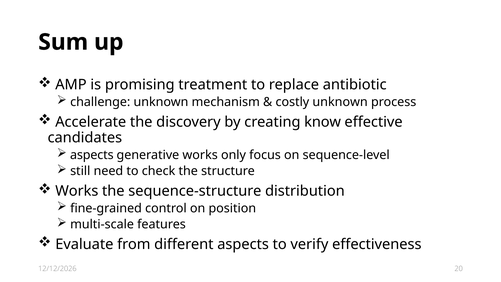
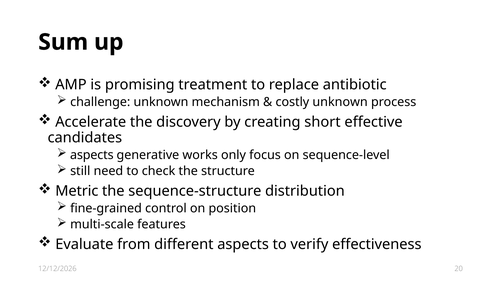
know: know -> short (322, 122)
Works: Works -> Metric (77, 191)
